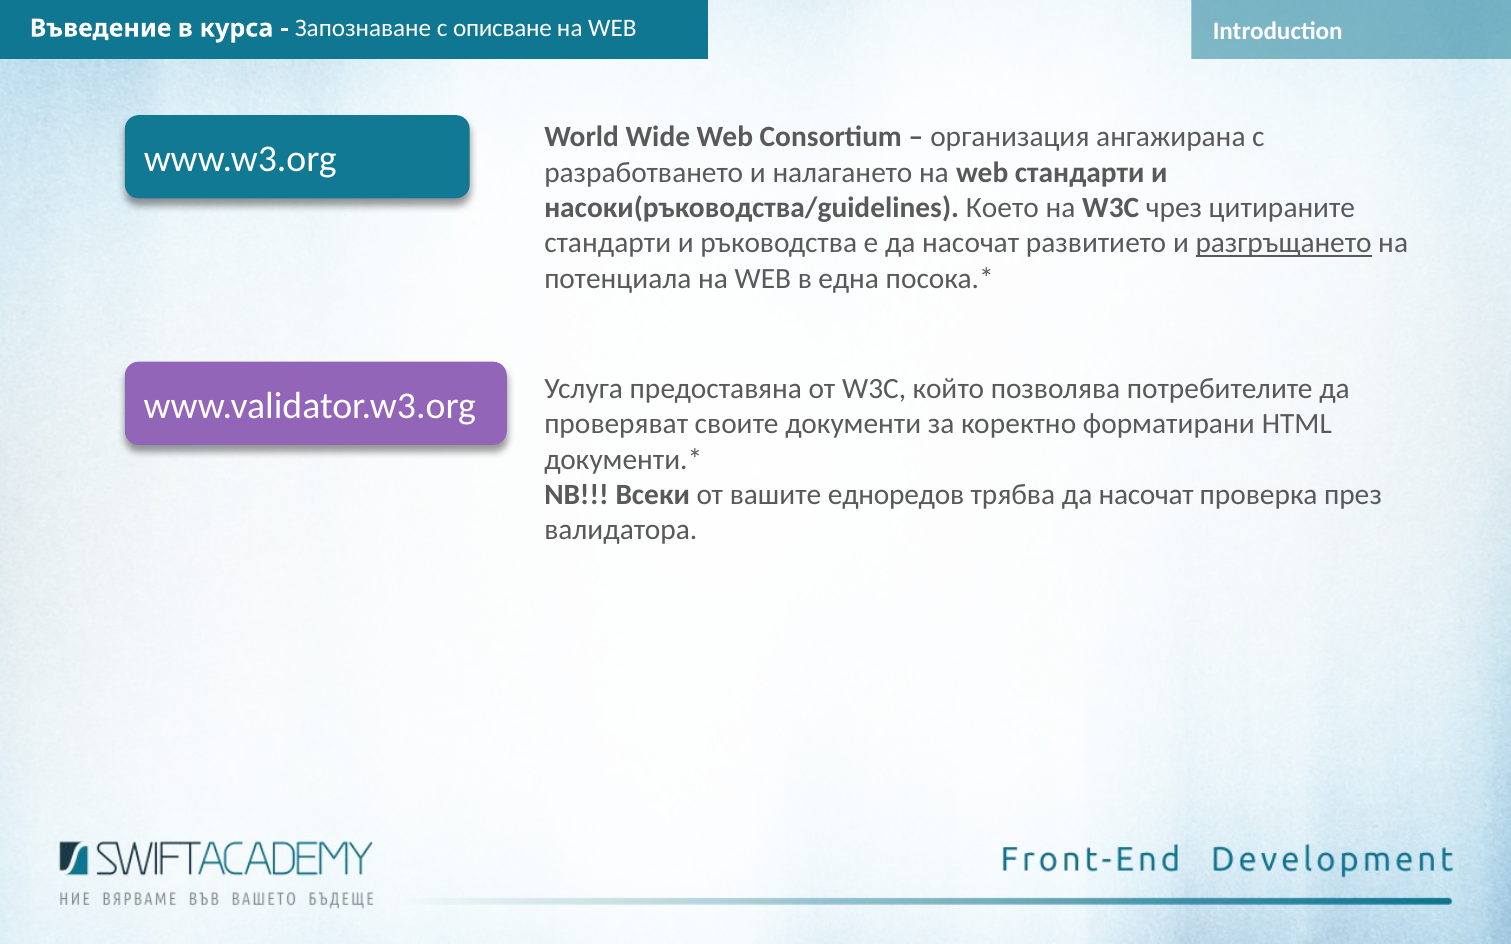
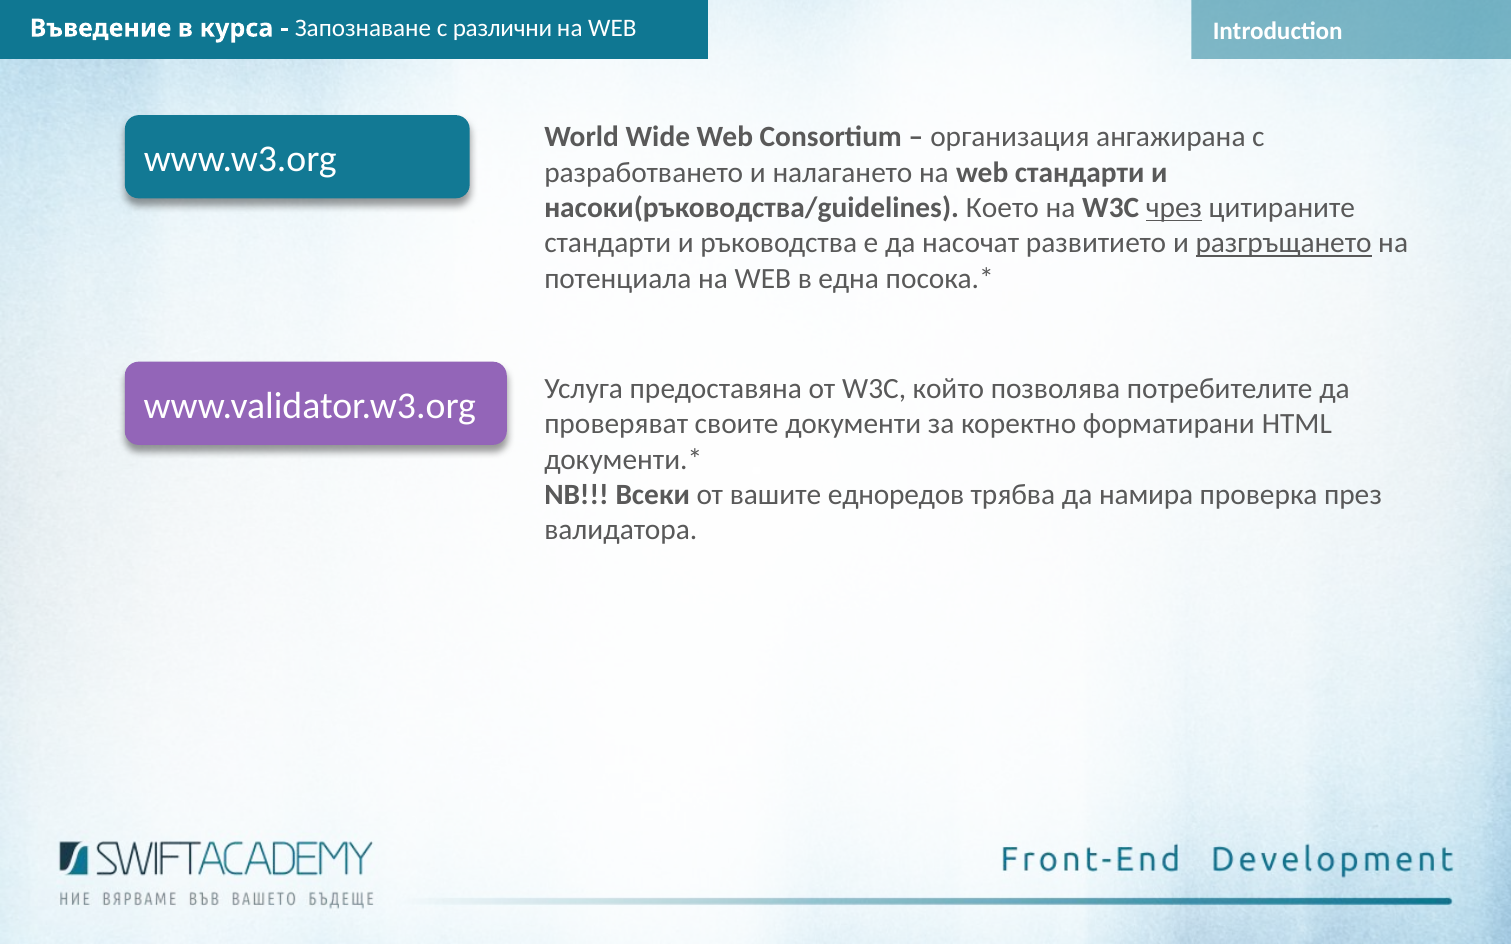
описване: описване -> различни (502, 28)
чрез underline: none -> present (1174, 208)
трябва да насочат: насочат -> намира (1146, 495)
